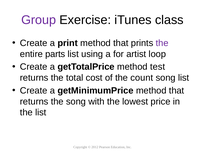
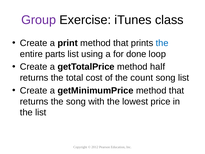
the colour: purple -> blue (162, 43)
artist: artist -> done (136, 54)
test: test -> half (158, 67)
